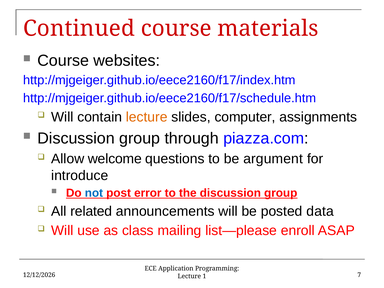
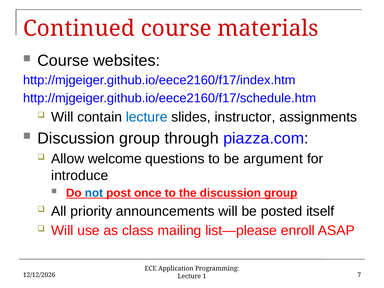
lecture colour: orange -> blue (147, 117)
computer: computer -> instructor (245, 117)
error: error -> once (148, 193)
related: related -> priority (91, 211)
data: data -> itself (320, 211)
